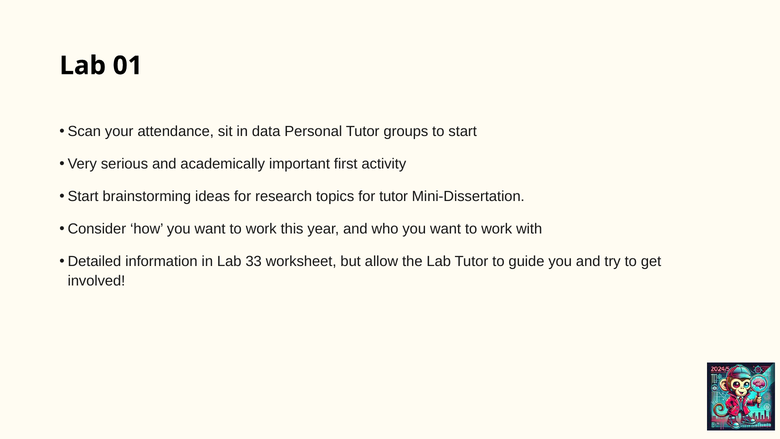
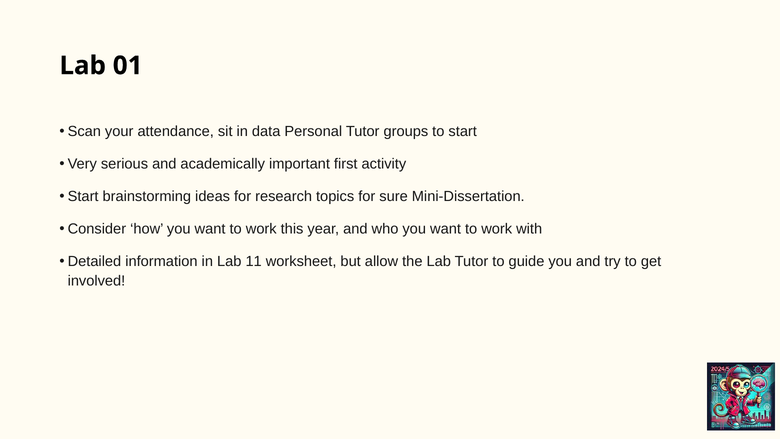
for tutor: tutor -> sure (394, 196)
33: 33 -> 11 (254, 261)
